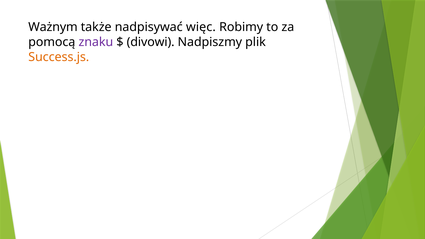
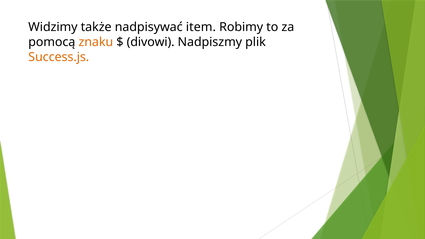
Ważnym: Ważnym -> Widzimy (53, 27)
więc: więc -> item (201, 27)
znaku colour: purple -> orange (96, 42)
